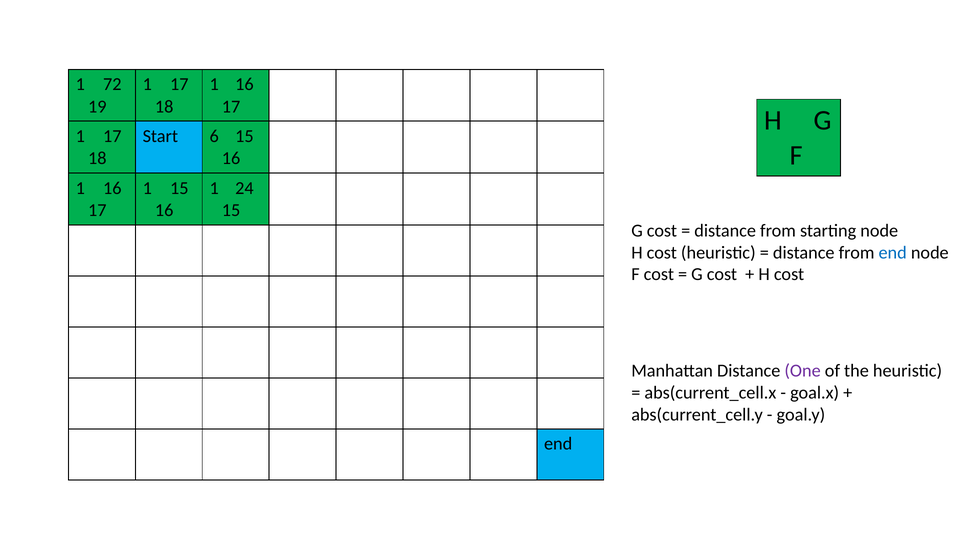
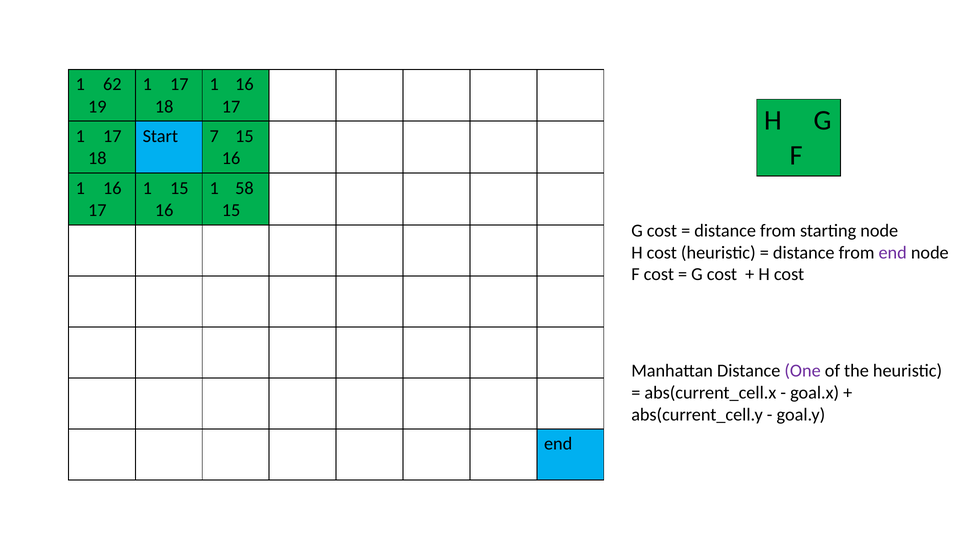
72: 72 -> 62 (112, 84)
6: 6 -> 7 (214, 136)
24: 24 -> 58 (244, 188)
end colour: blue -> purple (893, 253)
